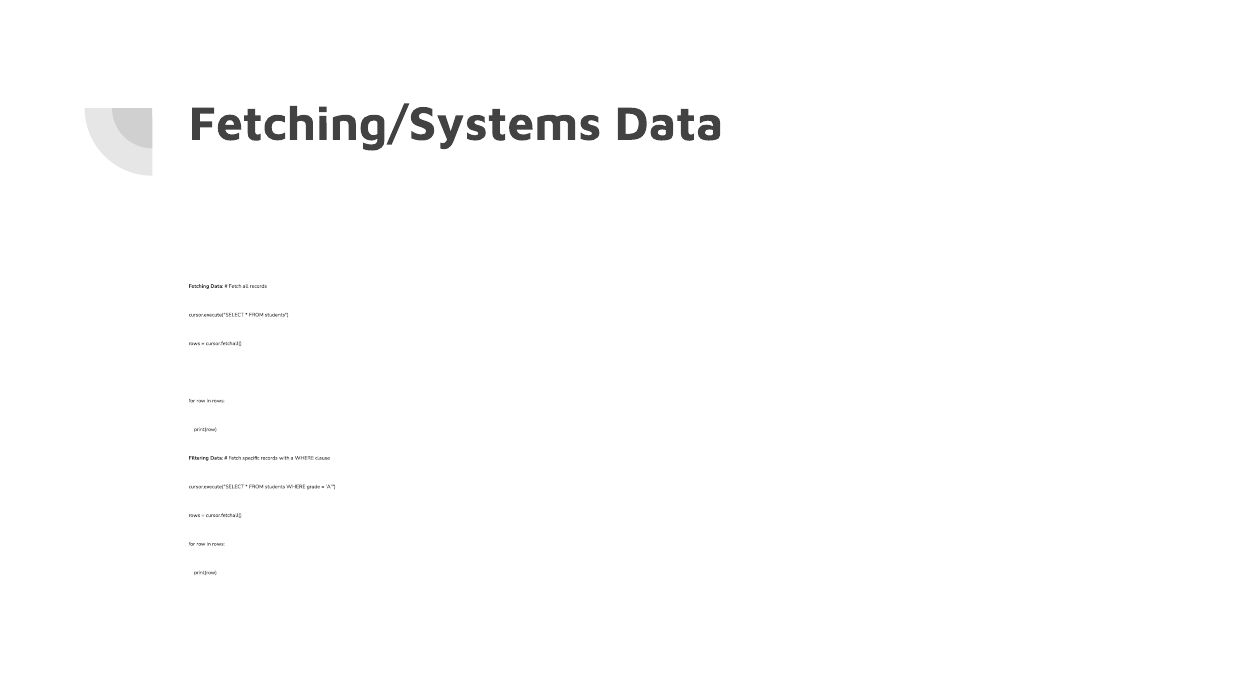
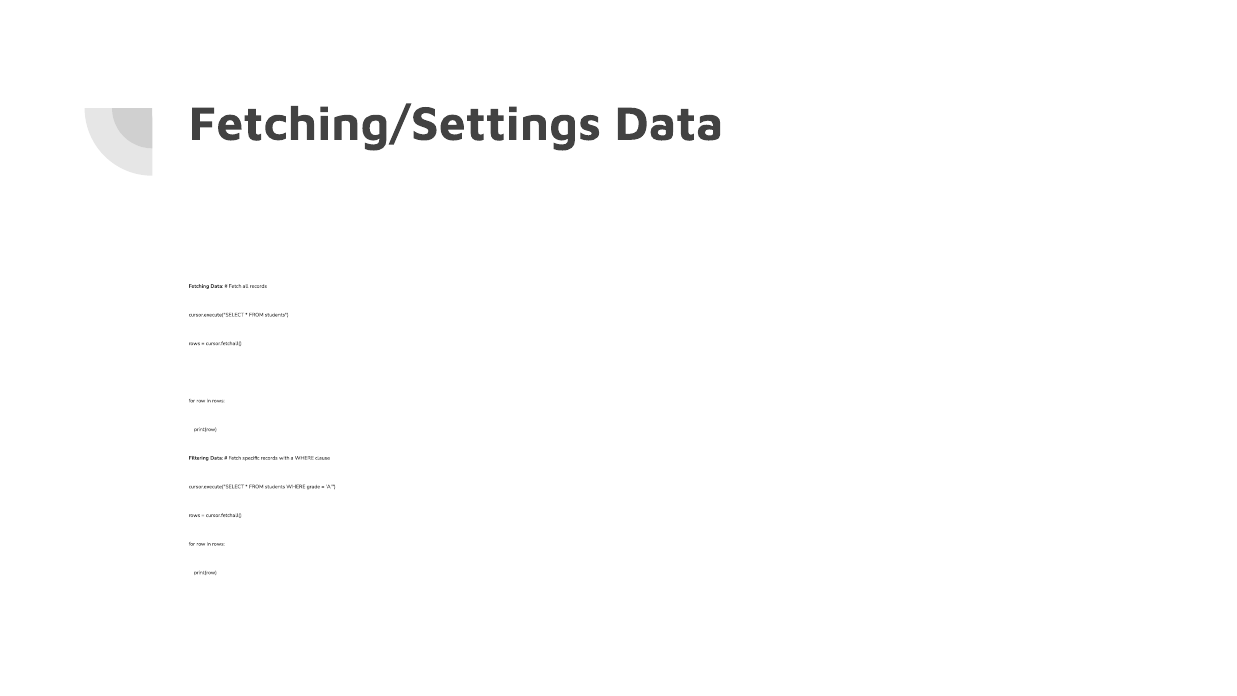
Fetching/Systems: Fetching/Systems -> Fetching/Settings (395, 124)
